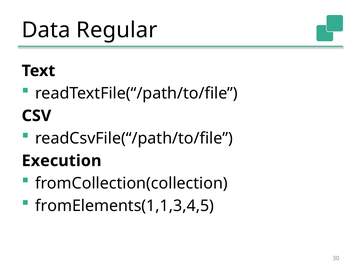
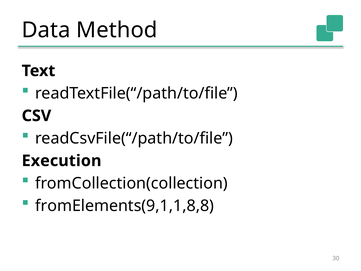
Regular: Regular -> Method (117, 30)
fromElements(1,1,3,4,5: fromElements(1,1,3,4,5 -> fromElements(9,1,1,8,8 (125, 206)
